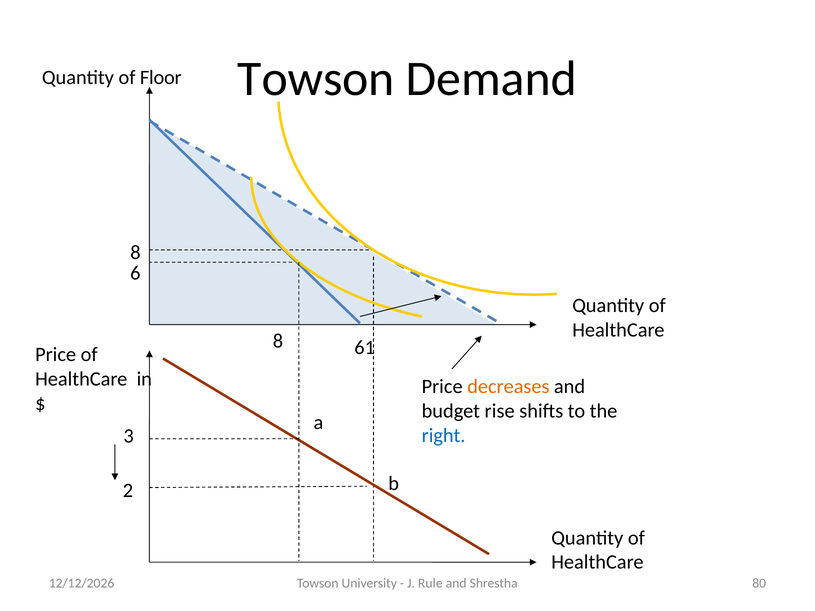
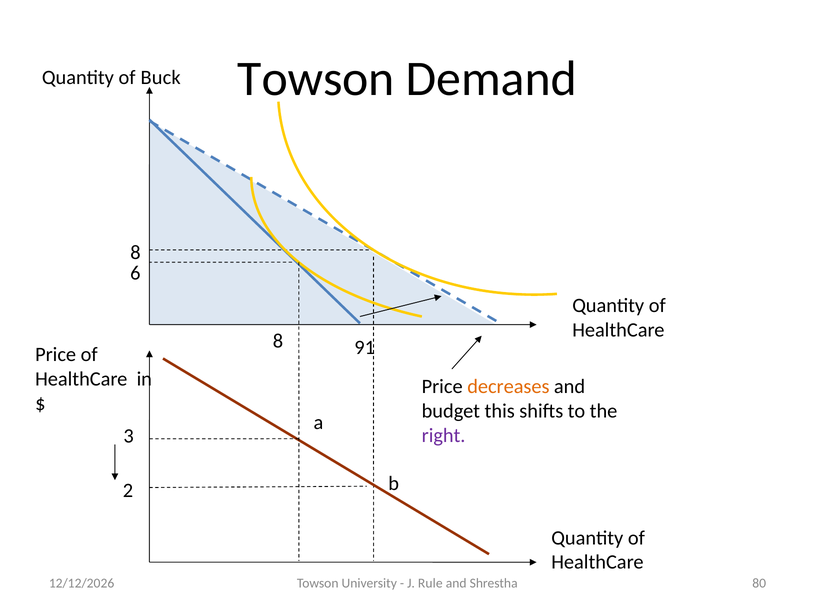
Floor: Floor -> Buck (161, 77)
61: 61 -> 91 (365, 348)
rise: rise -> this (500, 411)
right colour: blue -> purple (444, 436)
